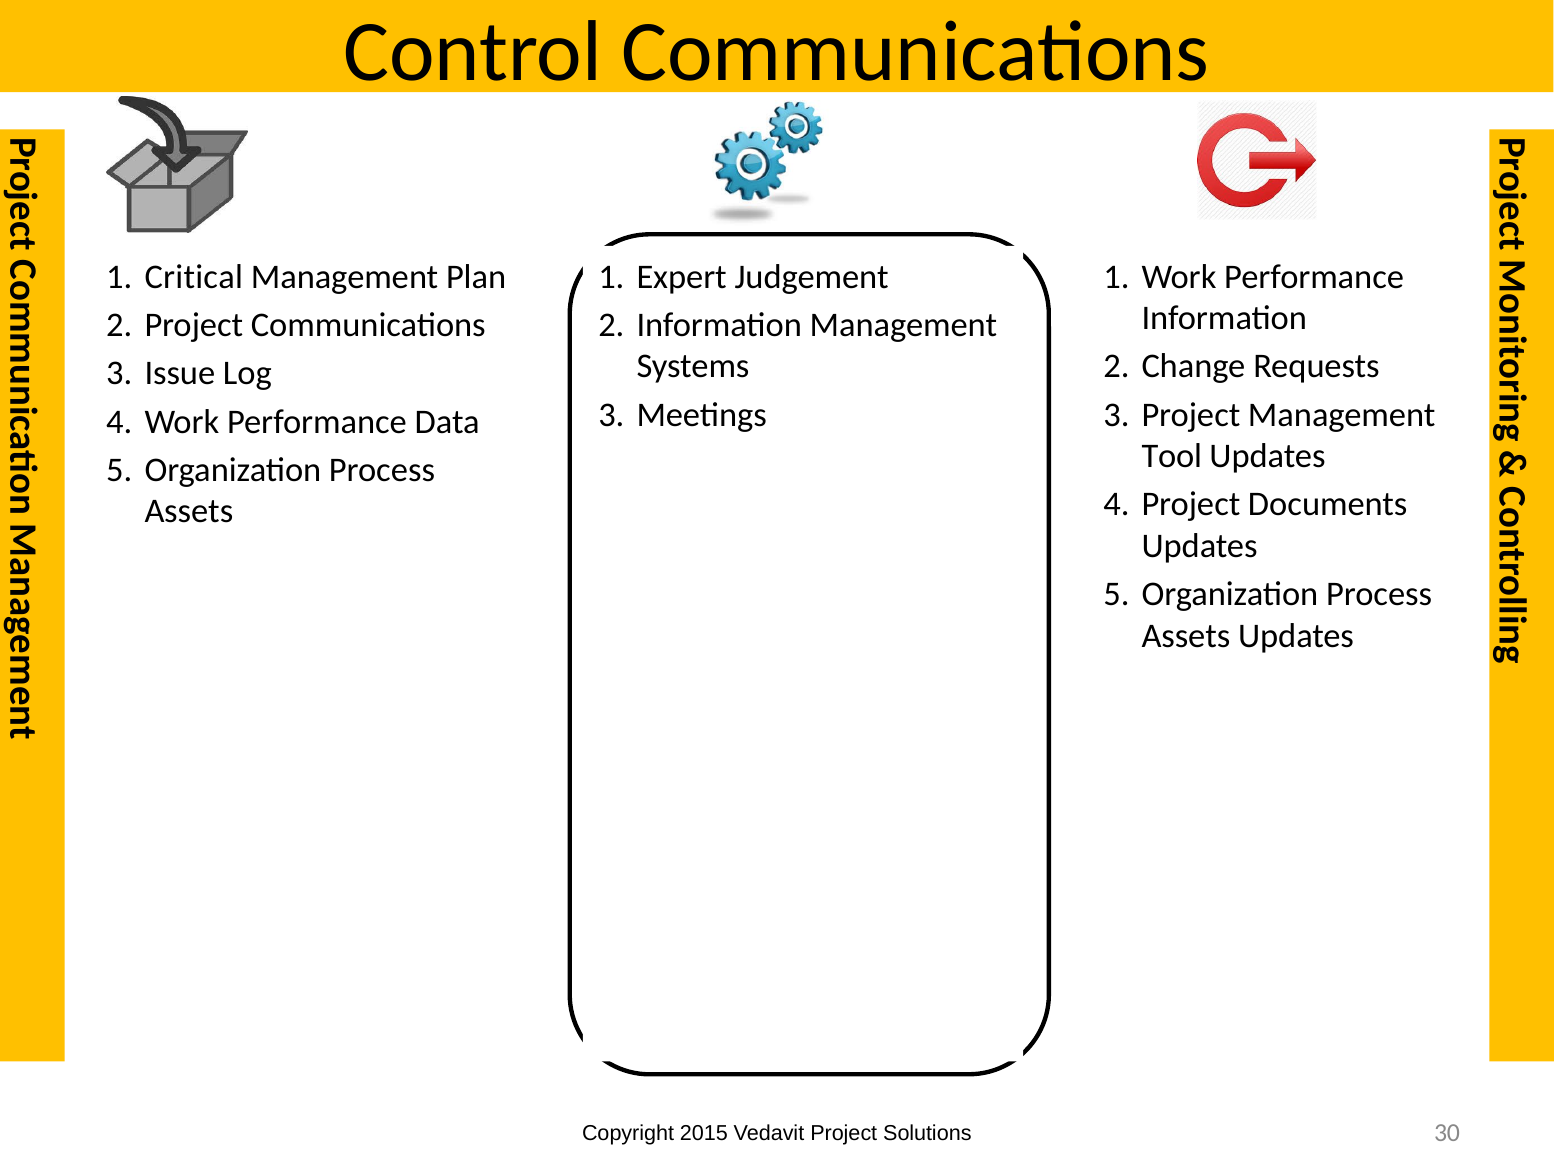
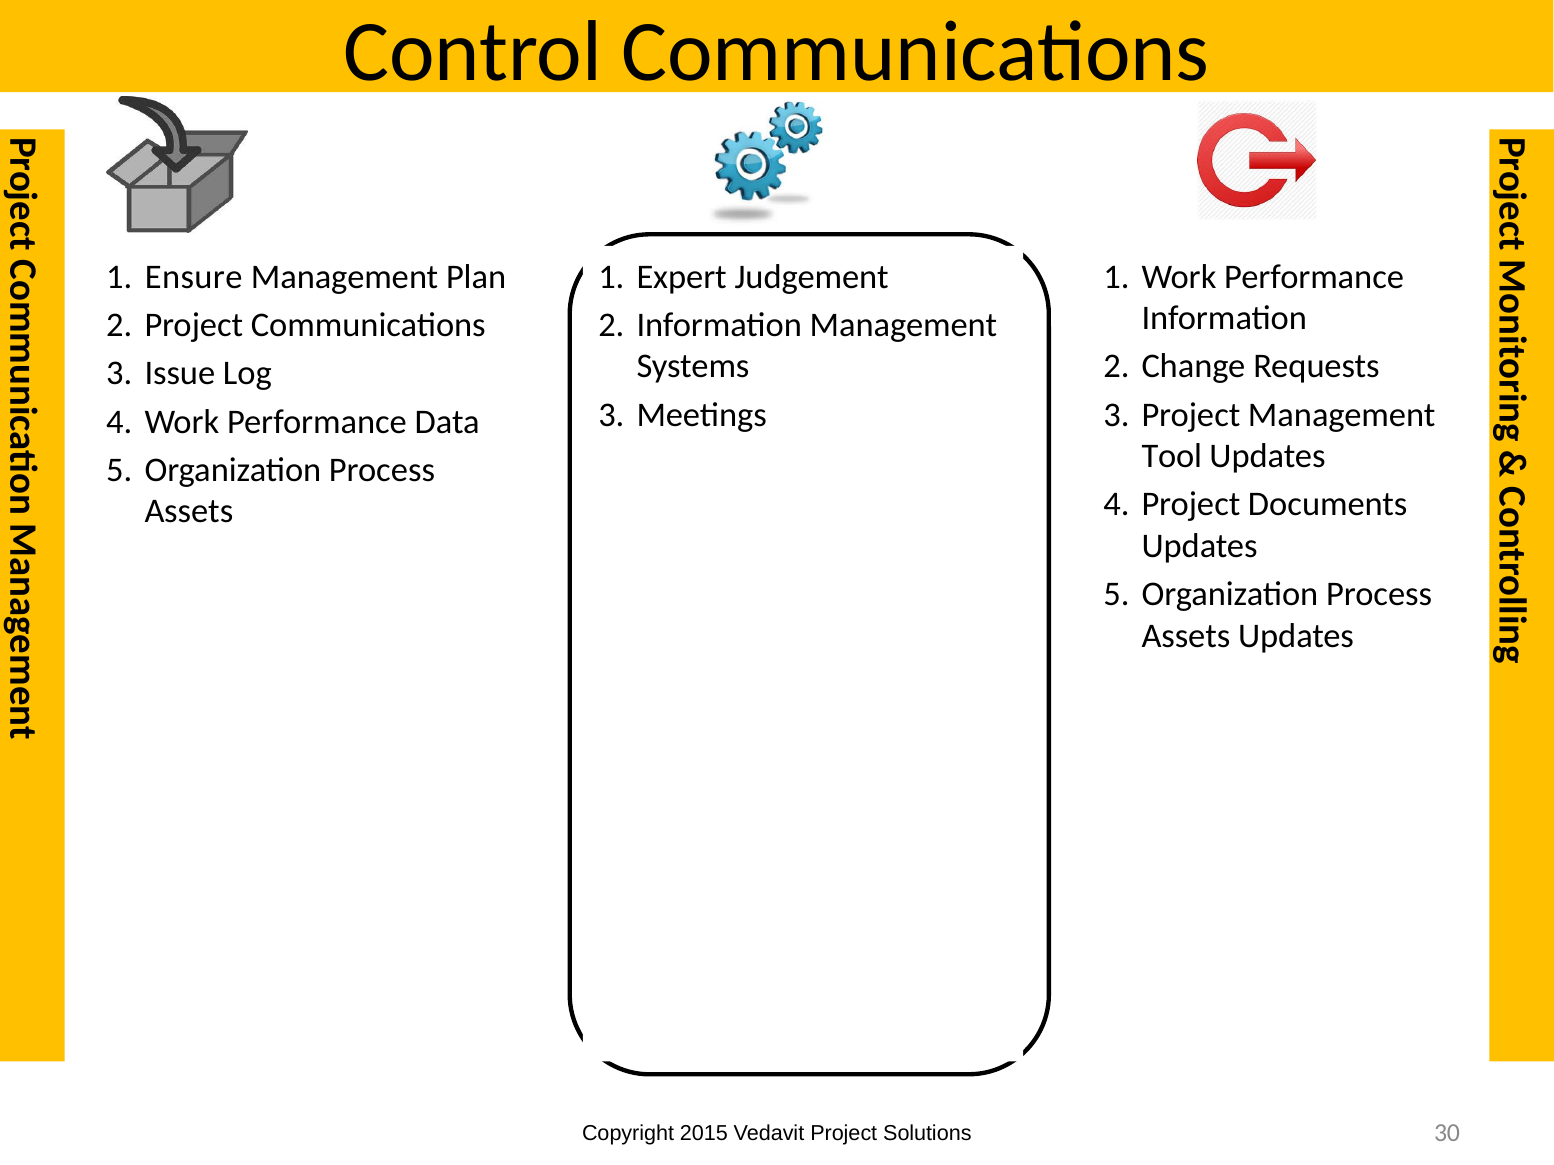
Critical: Critical -> Ensure (194, 277)
